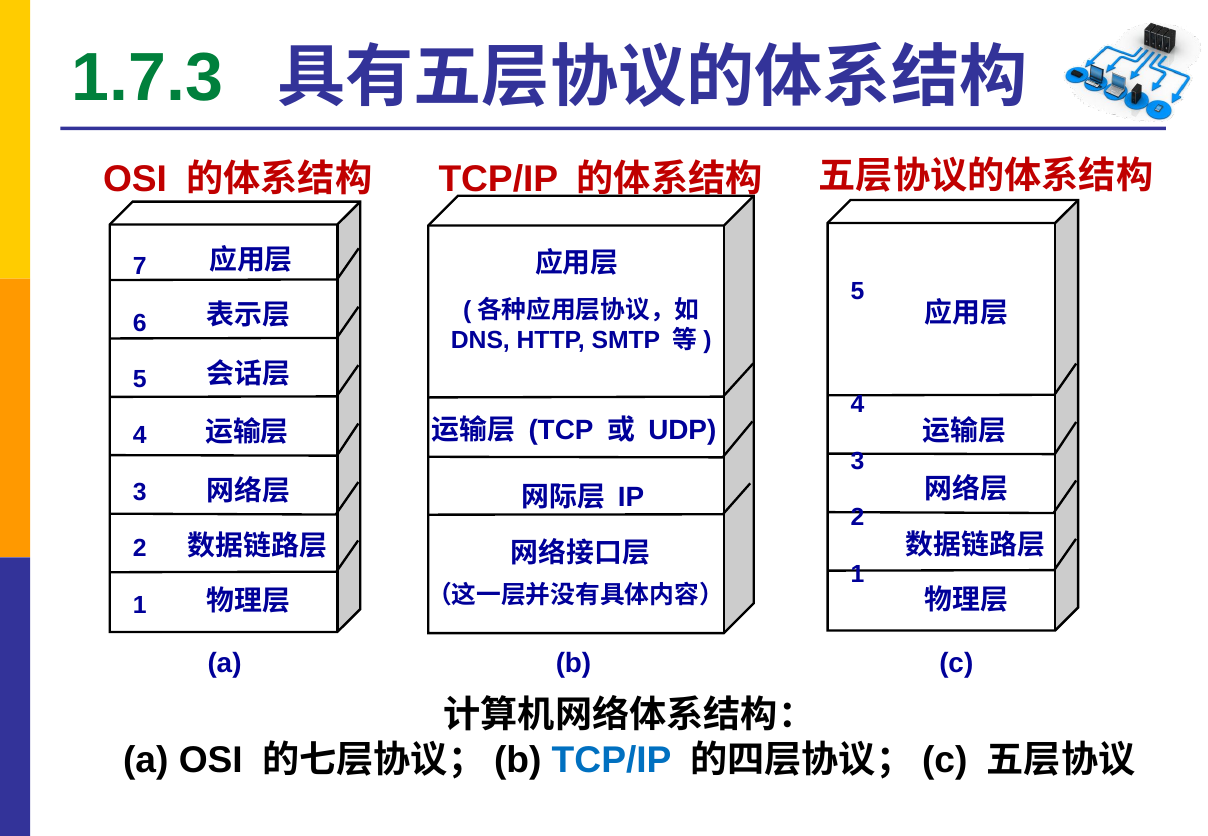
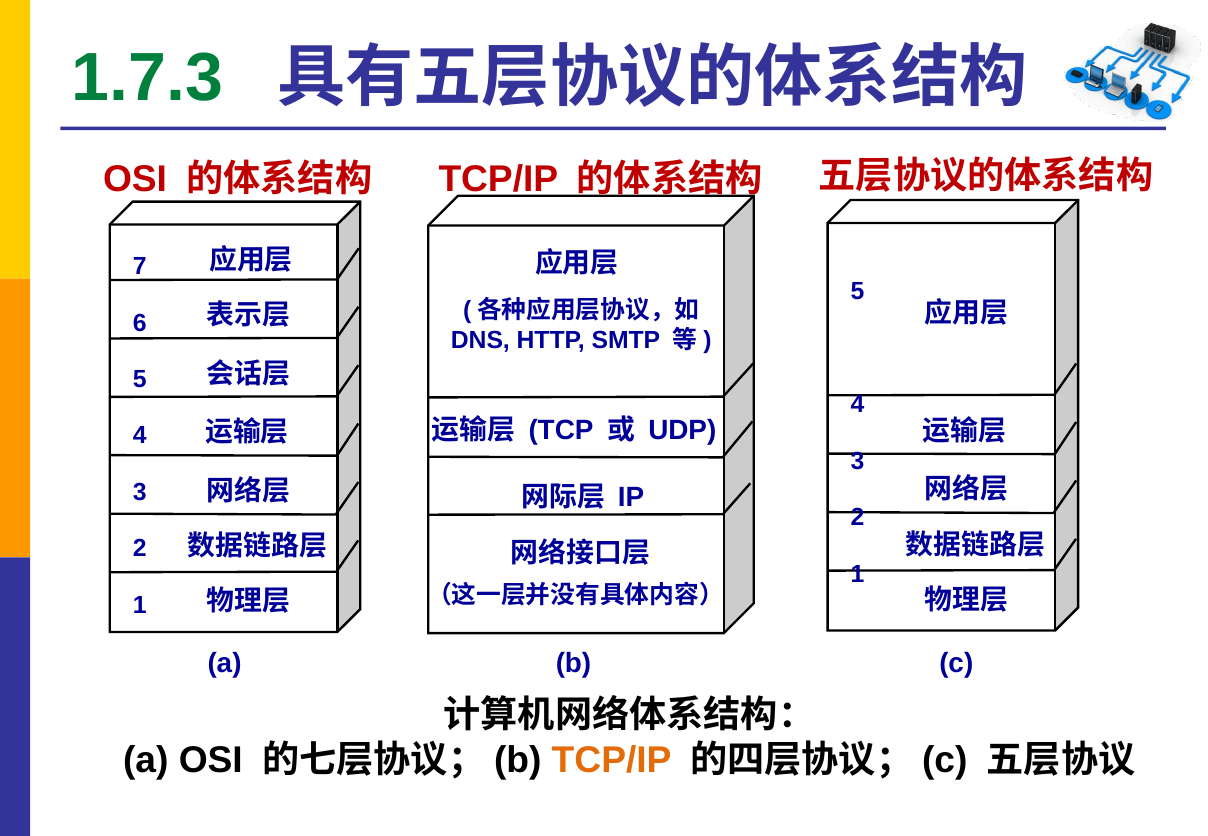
TCP/IP colour: blue -> orange (612, 761)
